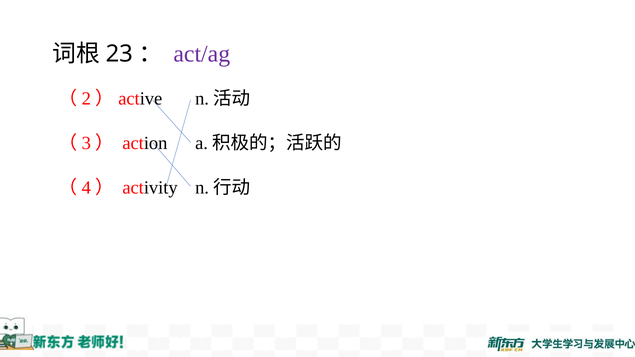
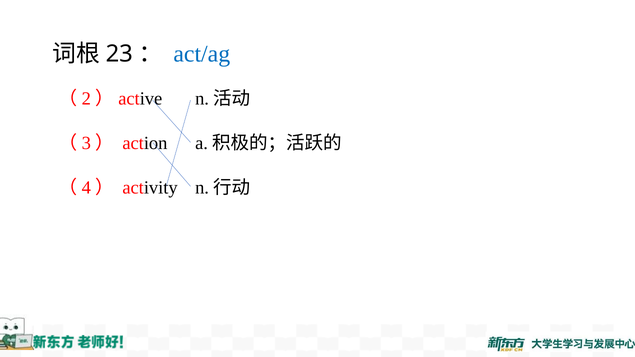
act/ag colour: purple -> blue (202, 54)
